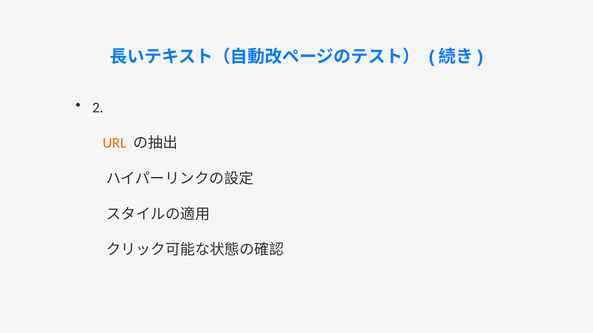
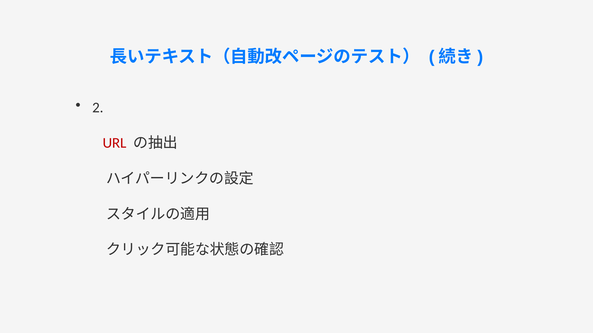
URL colour: orange -> red (114, 143)
